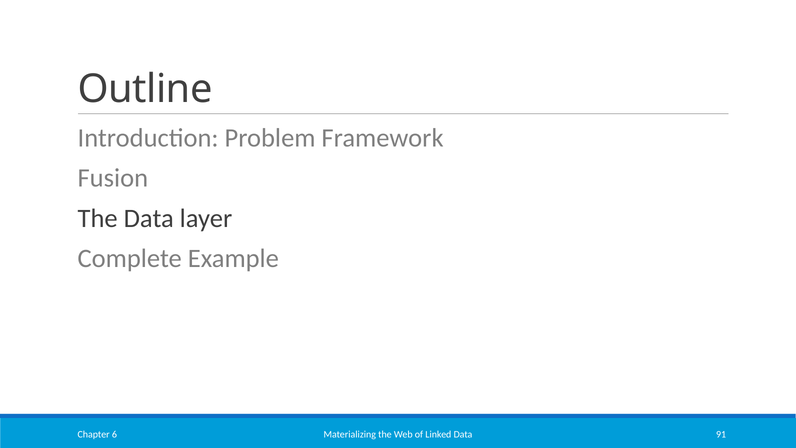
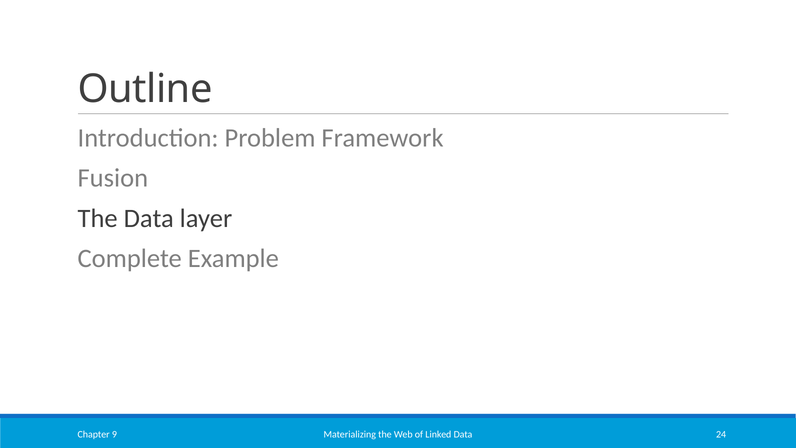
91: 91 -> 24 (721, 434)
6: 6 -> 9 (114, 434)
